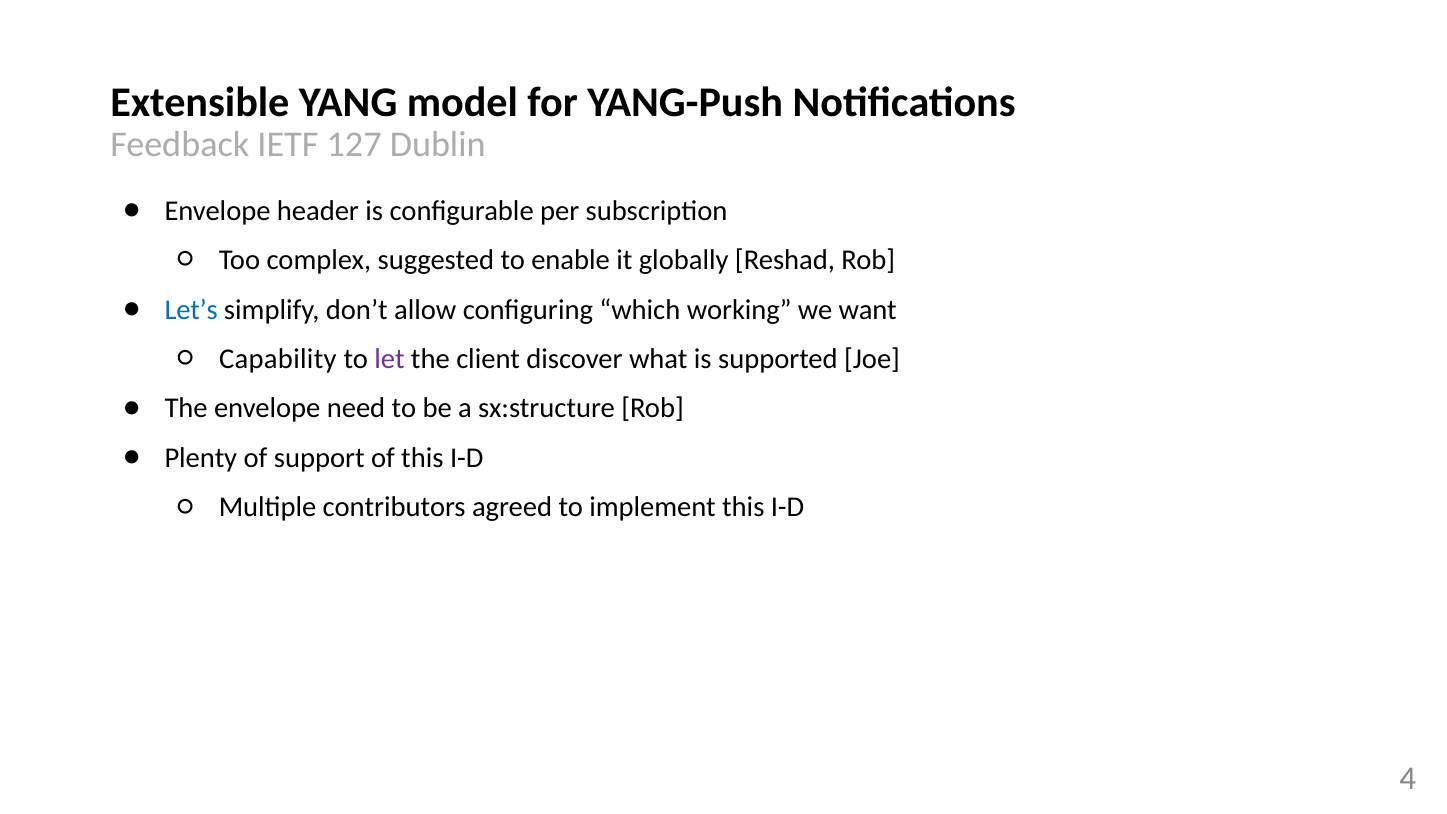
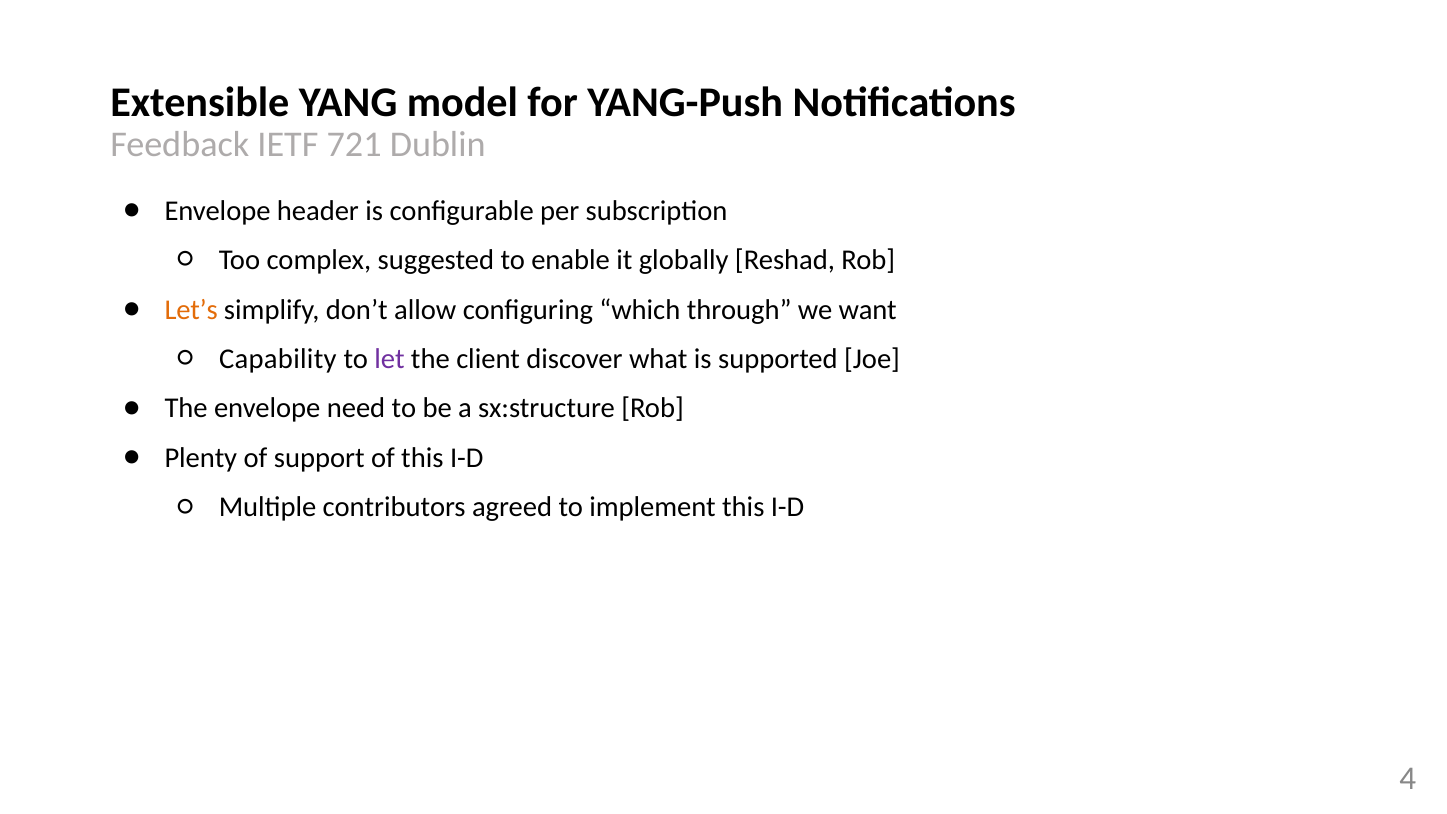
127: 127 -> 721 (354, 145)
Let’s colour: blue -> orange (191, 310)
working: working -> through (739, 310)
